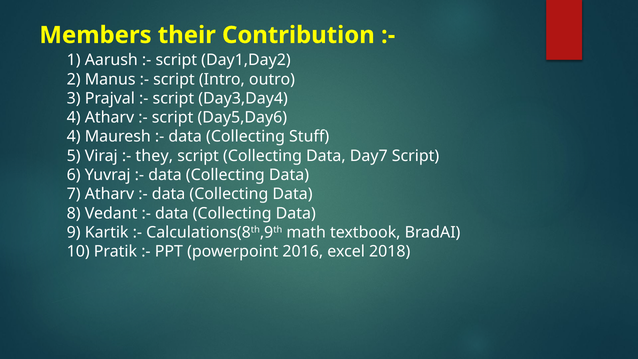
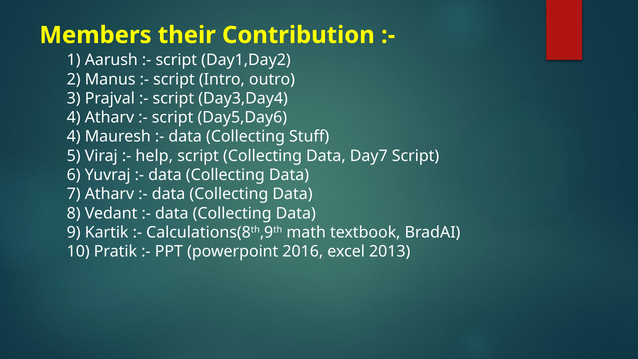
they: they -> help (154, 156)
2018: 2018 -> 2013 (390, 251)
